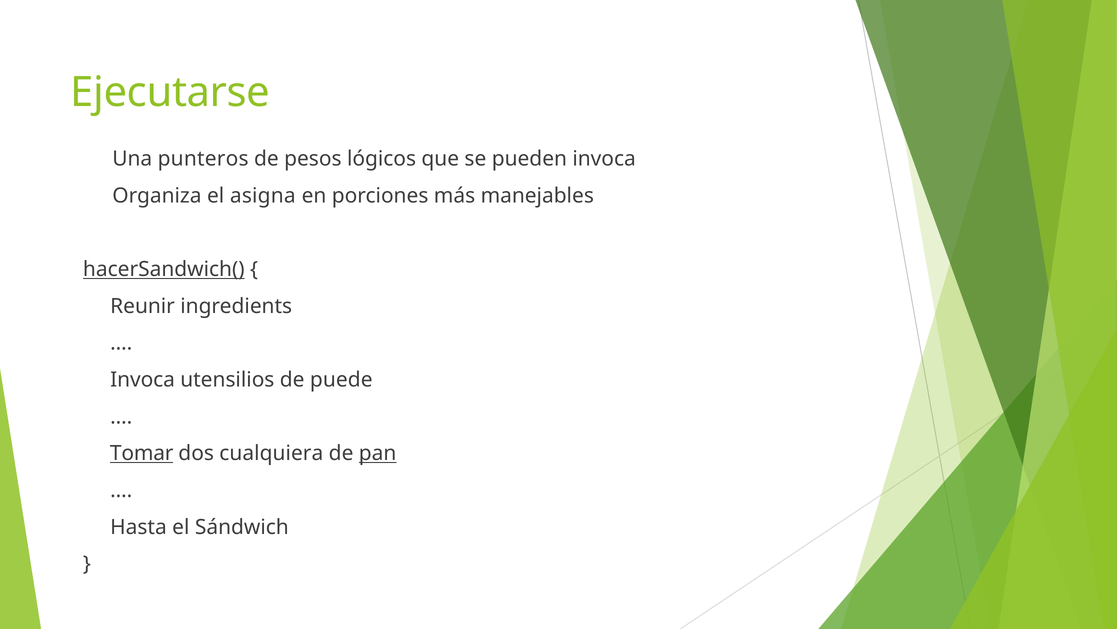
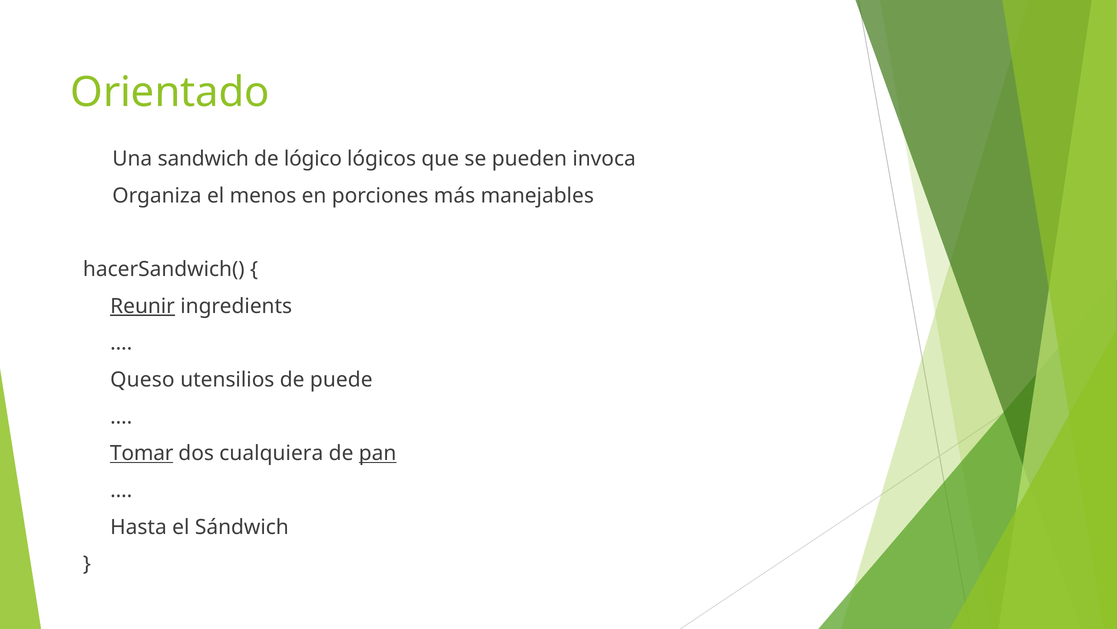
Ejecutarse: Ejecutarse -> Orientado (170, 92)
punteros: punteros -> sandwich (203, 159)
pesos: pesos -> lógico (313, 159)
asigna: asigna -> menos (263, 196)
hacerSandwich( underline: present -> none (164, 269)
Reunir underline: none -> present (143, 306)
Invoca: Invoca -> Queso (142, 379)
